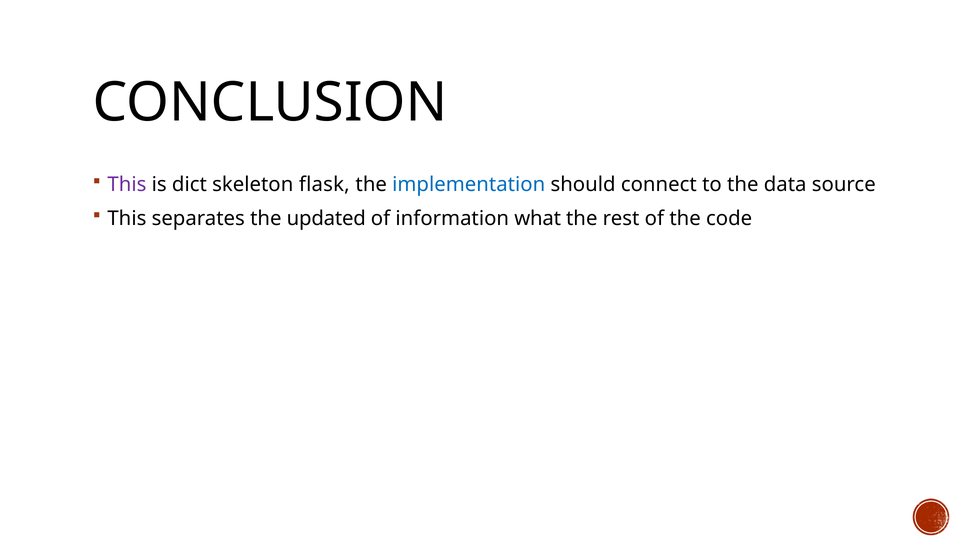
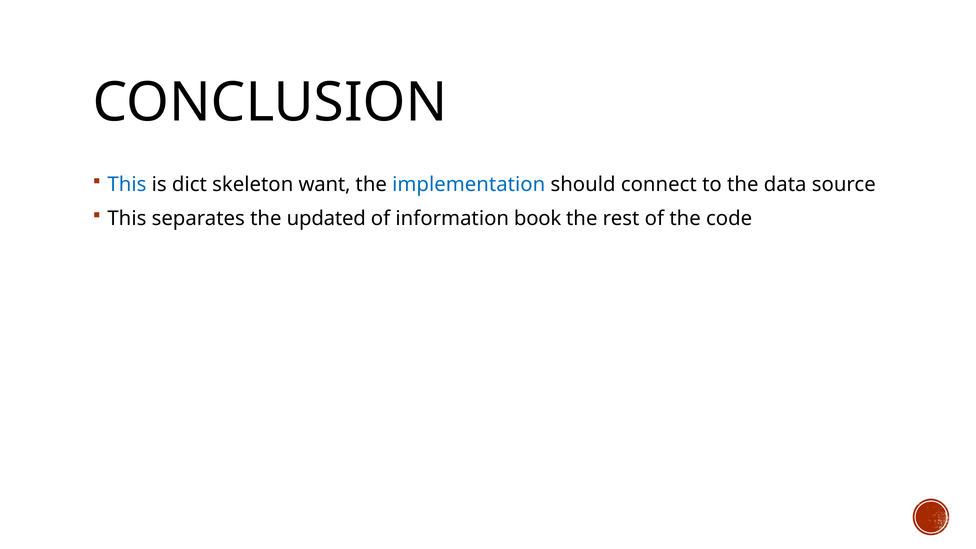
This colour: purple -> blue (127, 184)
flask: flask -> want (325, 184)
what: what -> book (538, 218)
